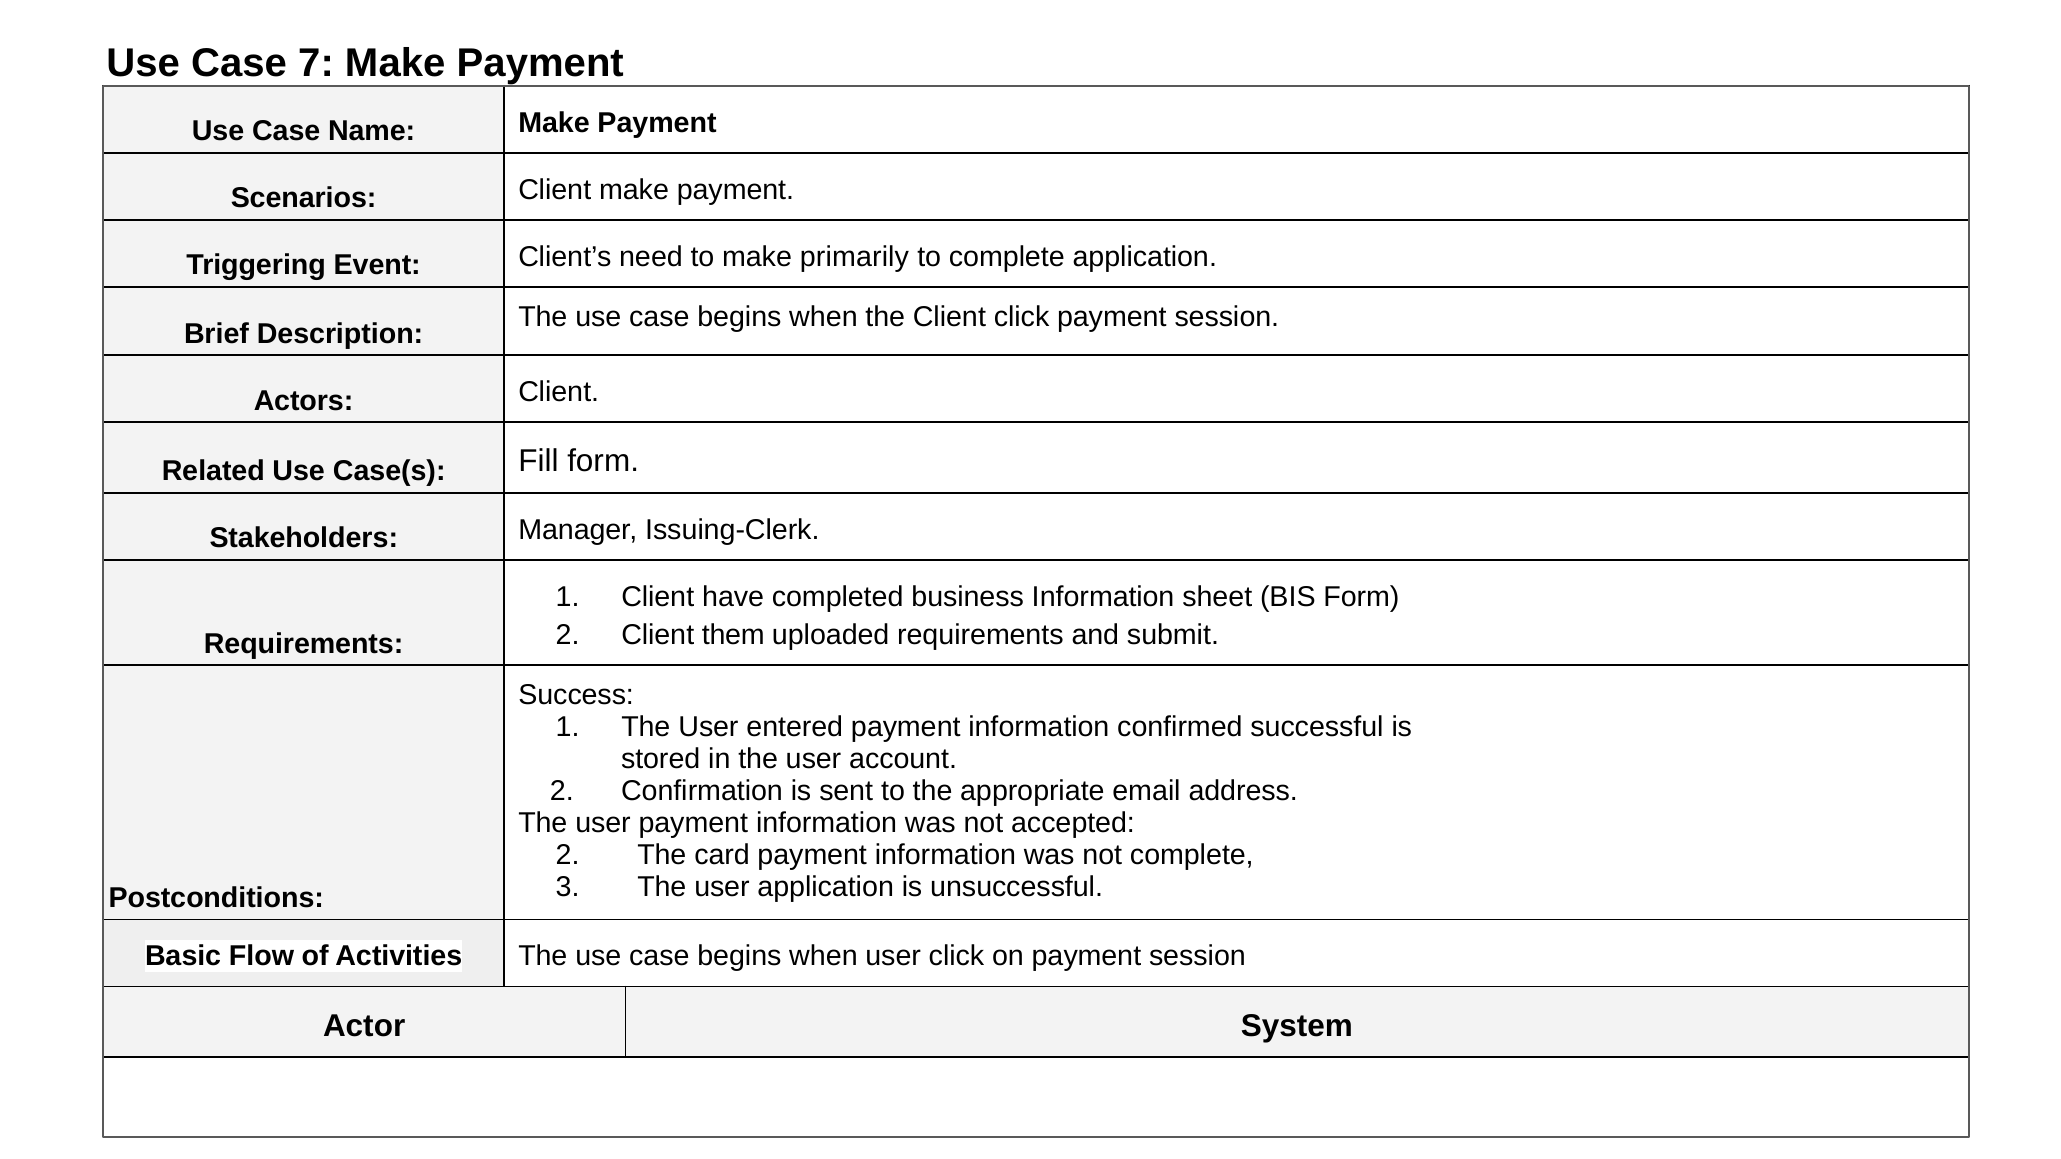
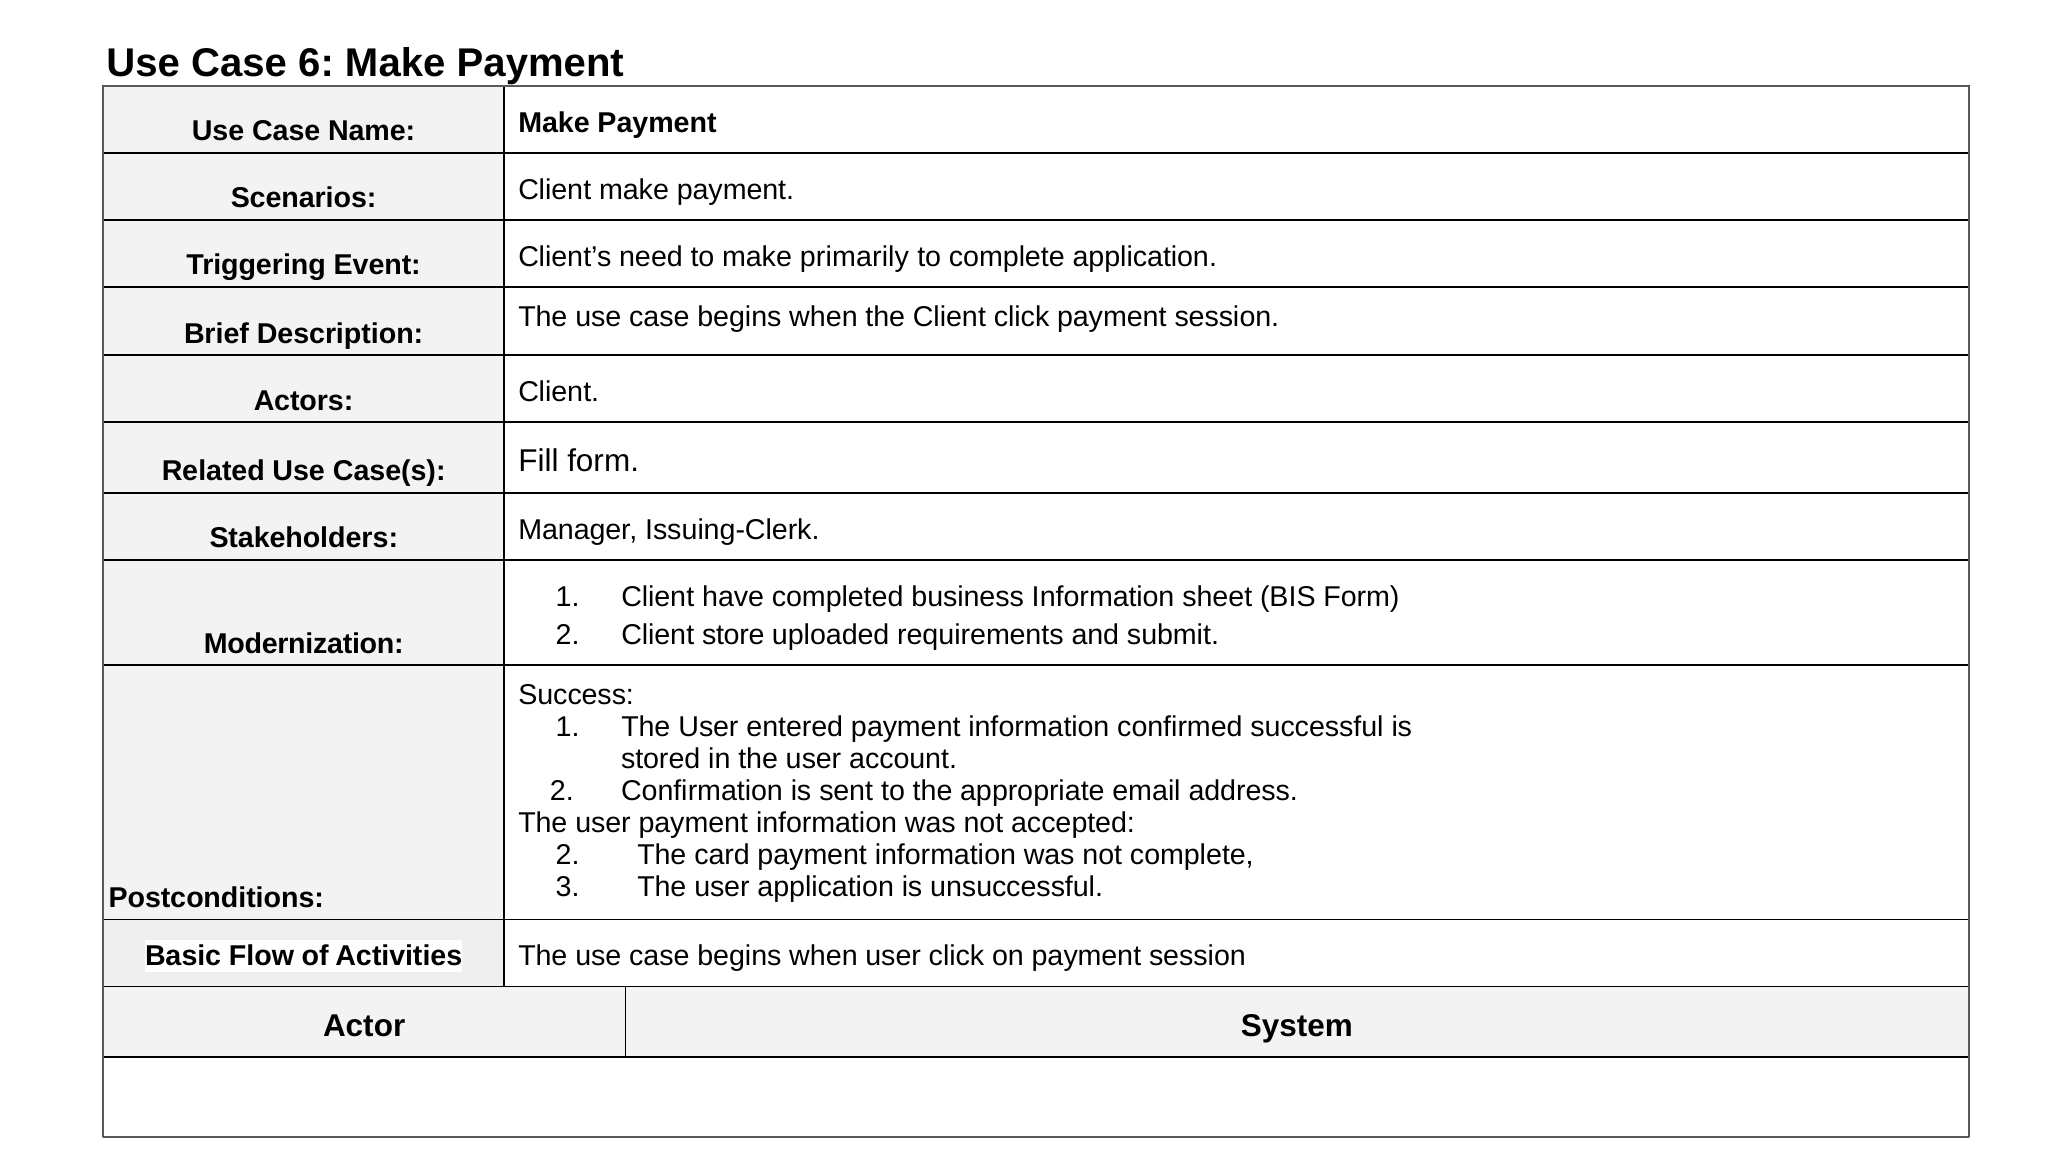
7: 7 -> 6 (316, 63)
them: them -> store (733, 635)
Requirements: Requirements -> Modernization (304, 644)
